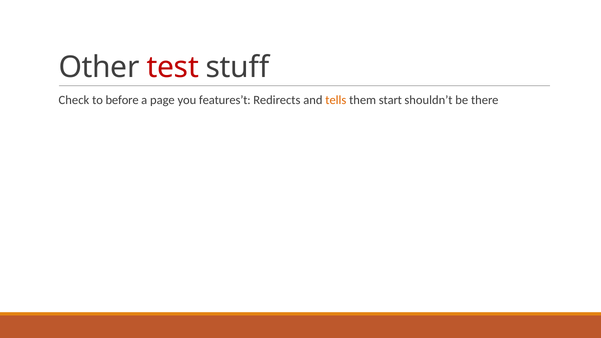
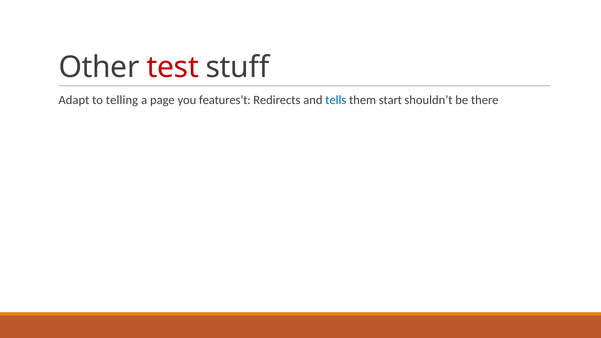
Check: Check -> Adapt (74, 100)
before: before -> telling (122, 100)
tells colour: orange -> blue (336, 100)
